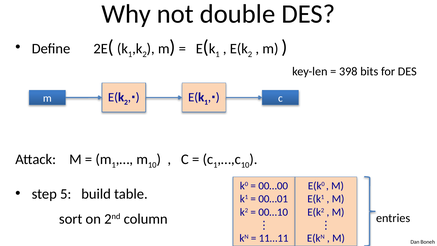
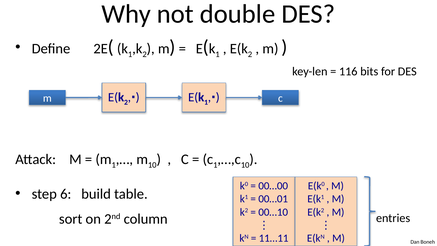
398: 398 -> 116 (348, 71)
5: 5 -> 6 (66, 194)
